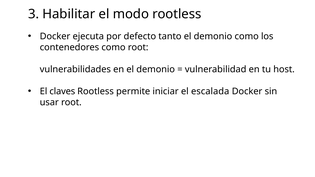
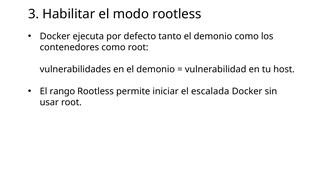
claves: claves -> rango (62, 91)
